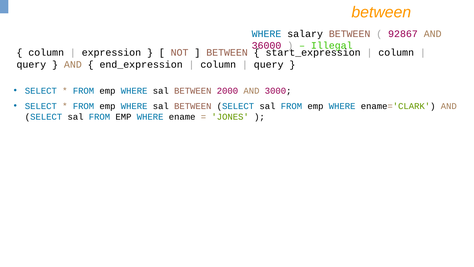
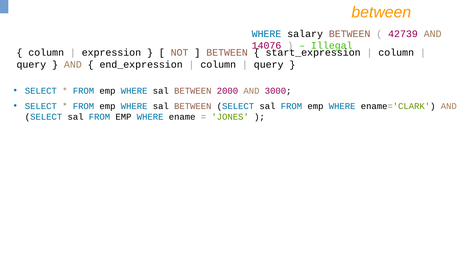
92867: 92867 -> 42739 (403, 34)
36000: 36000 -> 14076 (267, 46)
